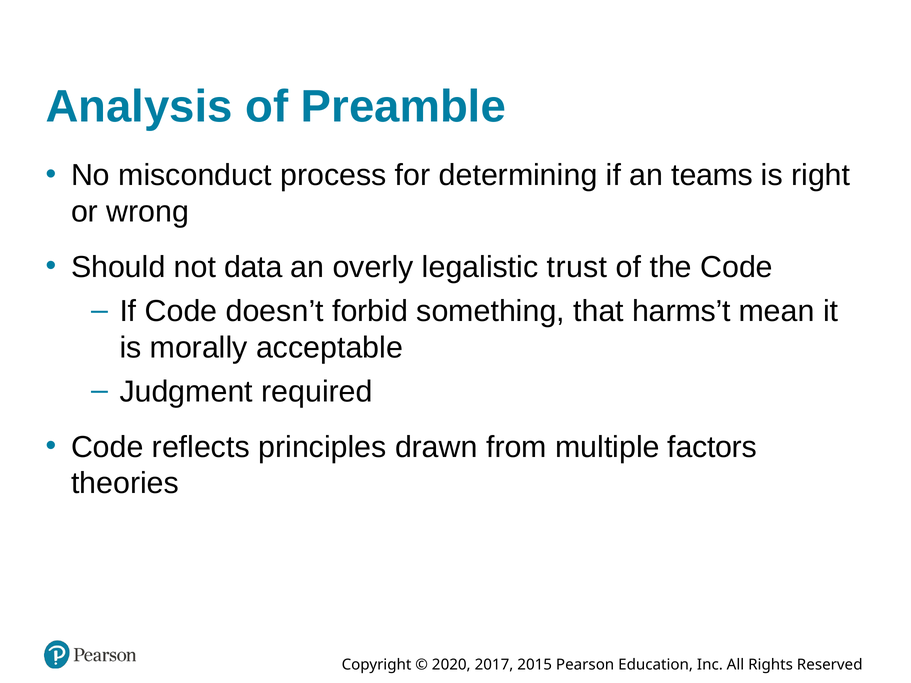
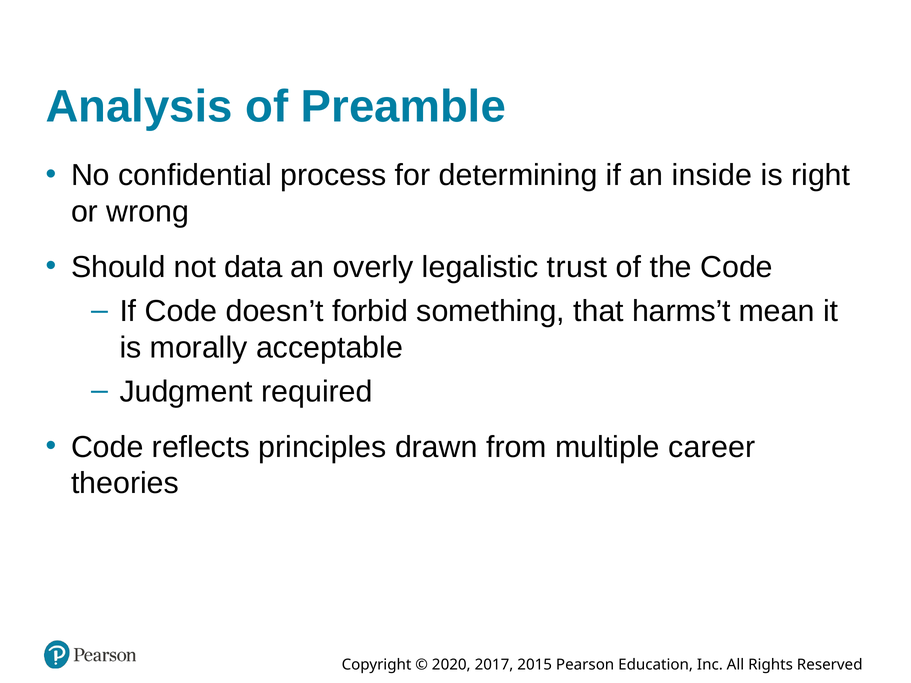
misconduct: misconduct -> confidential (195, 175)
teams: teams -> inside (712, 175)
factors: factors -> career (712, 447)
